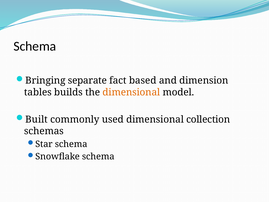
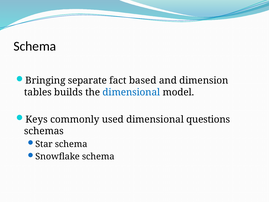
dimensional colour: orange -> blue (131, 92)
Built: Built -> Keys (37, 119)
collection: collection -> questions (208, 119)
